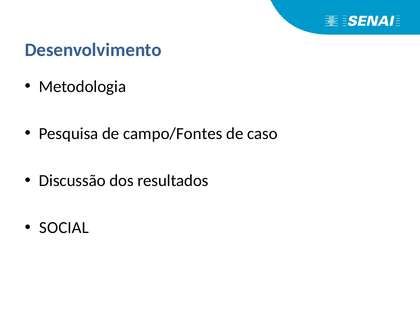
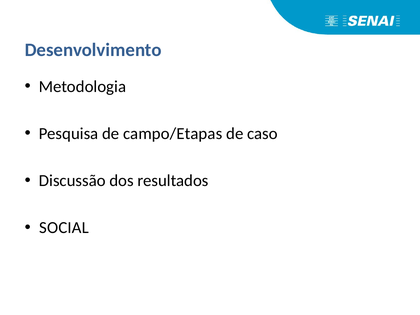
campo/Fontes: campo/Fontes -> campo/Etapas (173, 134)
